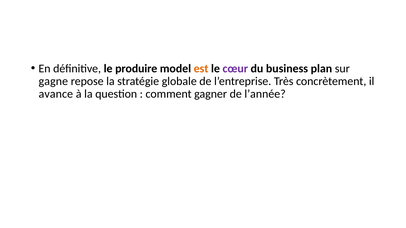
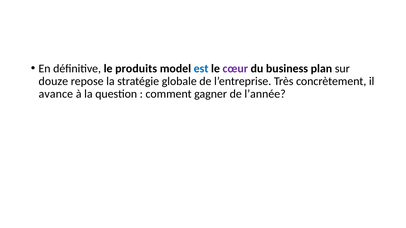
produire: produire -> produits (136, 69)
est colour: orange -> blue (201, 69)
gagne: gagne -> douze (53, 81)
